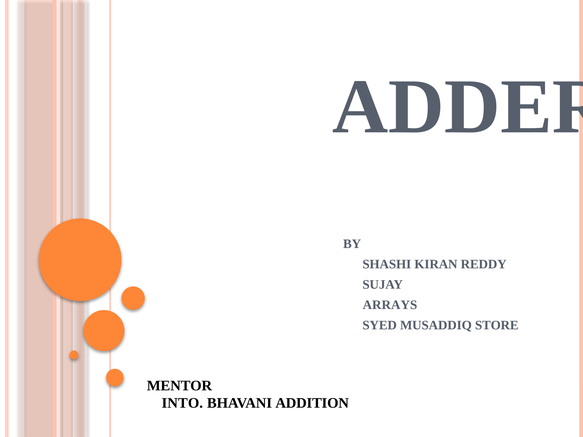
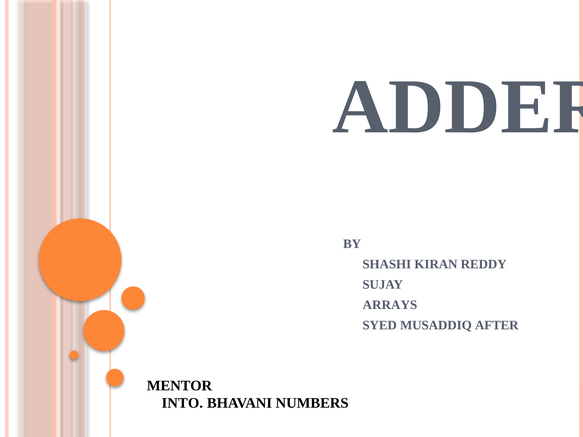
STORE: STORE -> AFTER (497, 325)
ADDITION: ADDITION -> NUMBERS (312, 403)
